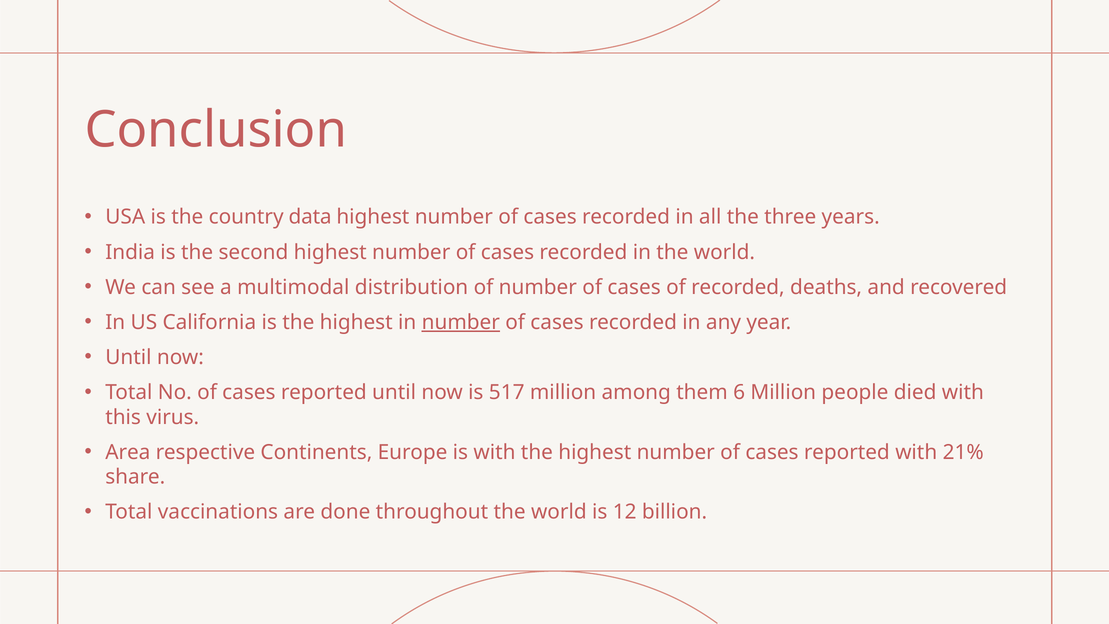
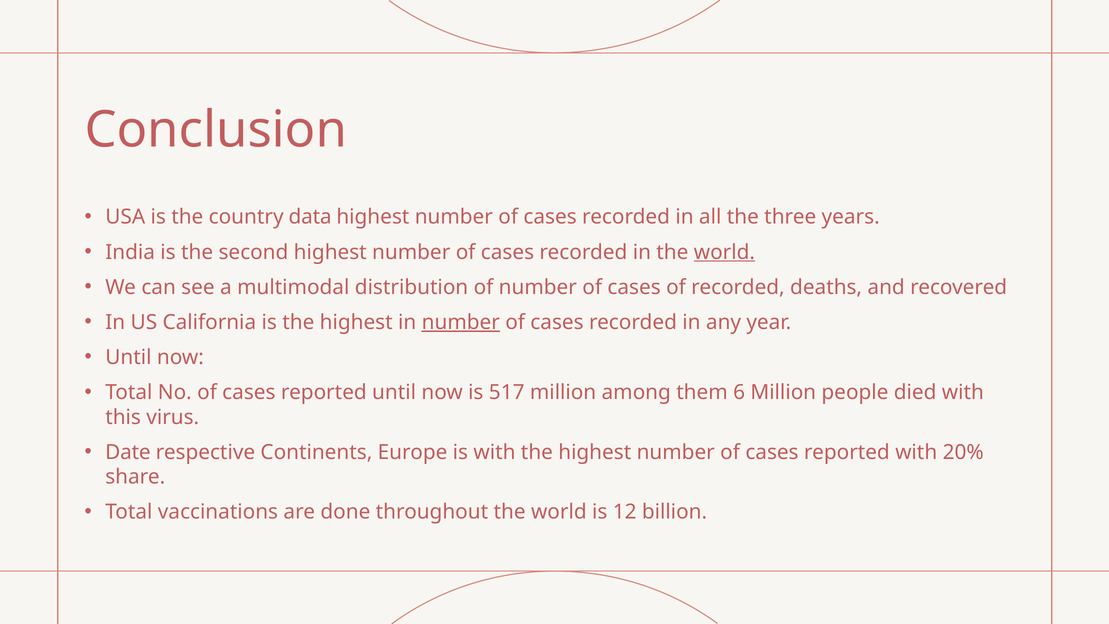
world underline: none -> present (724, 252)
Area: Area -> Date (128, 452)
21%: 21% -> 20% (963, 452)
